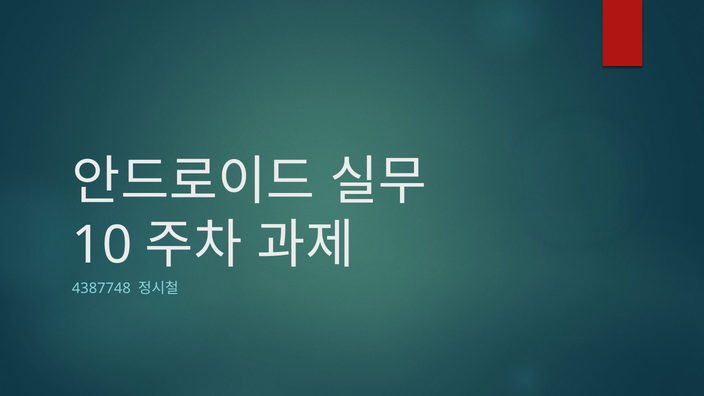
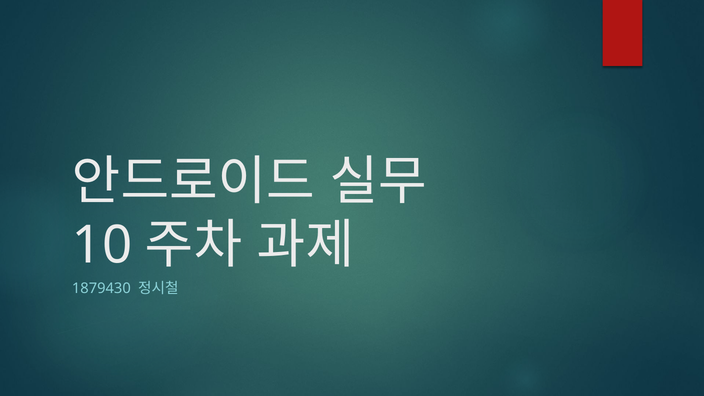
4387748: 4387748 -> 1879430 (101, 288)
